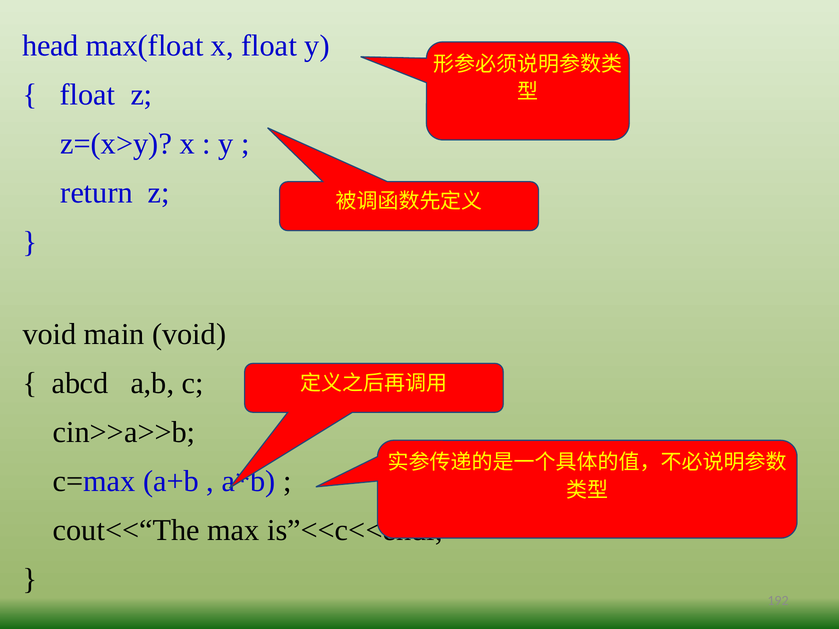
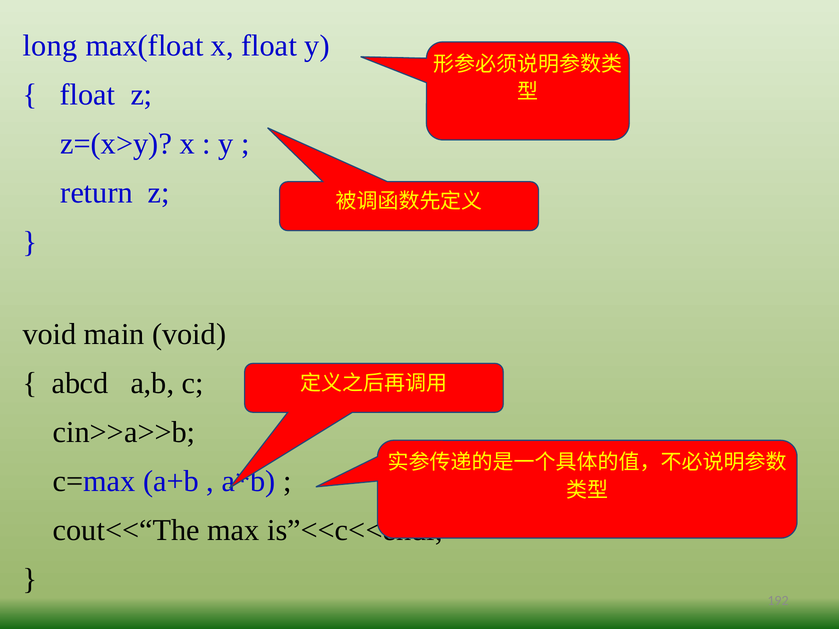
head: head -> long (50, 46)
